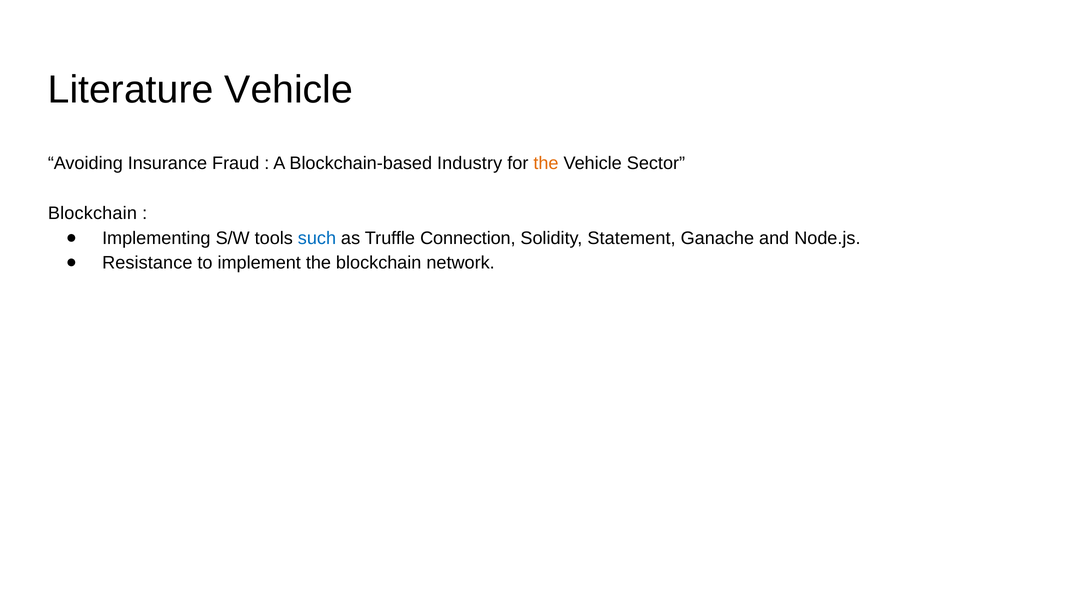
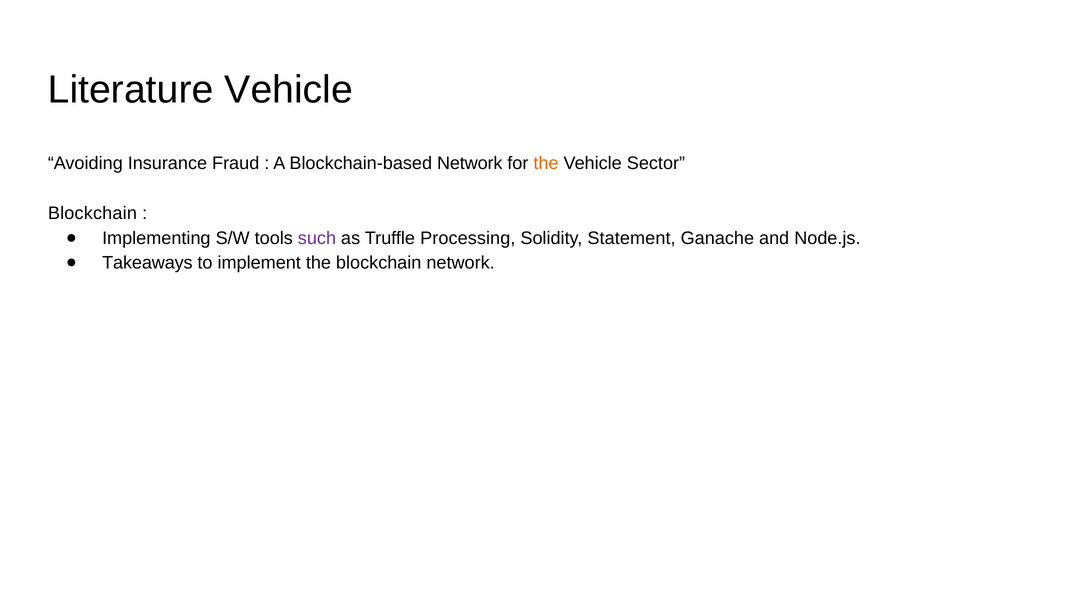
Blockchain-based Industry: Industry -> Network (470, 163)
such colour: blue -> purple (317, 238)
Connection: Connection -> Processing (468, 238)
Resistance: Resistance -> Takeaways (147, 263)
